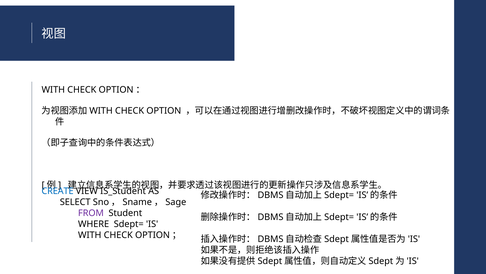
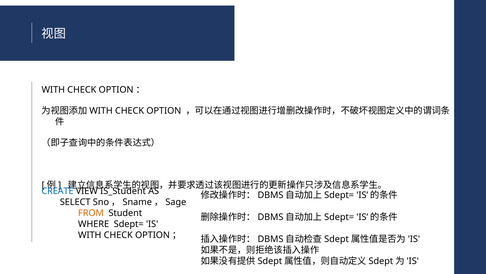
FROM colour: purple -> orange (91, 213)
